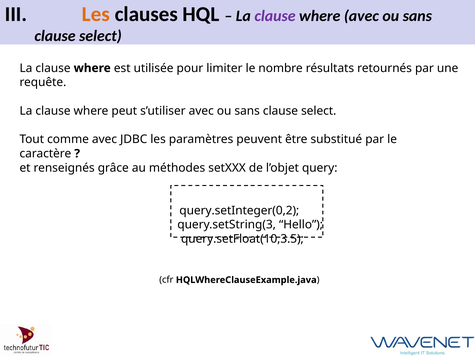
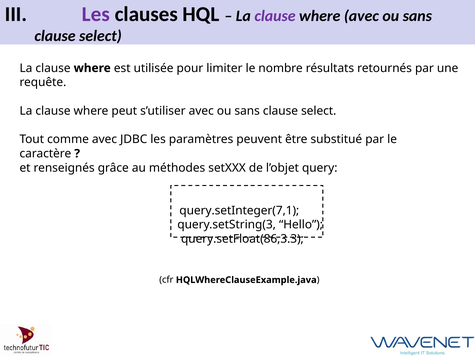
Les colour: orange -> purple (96, 14)
query.setInteger(0,2: query.setInteger(0,2 -> query.setInteger(7,1 (239, 211)
query.setFloat(10,3.5: query.setFloat(10,3.5 -> query.setFloat(86,3.3 (242, 239)
